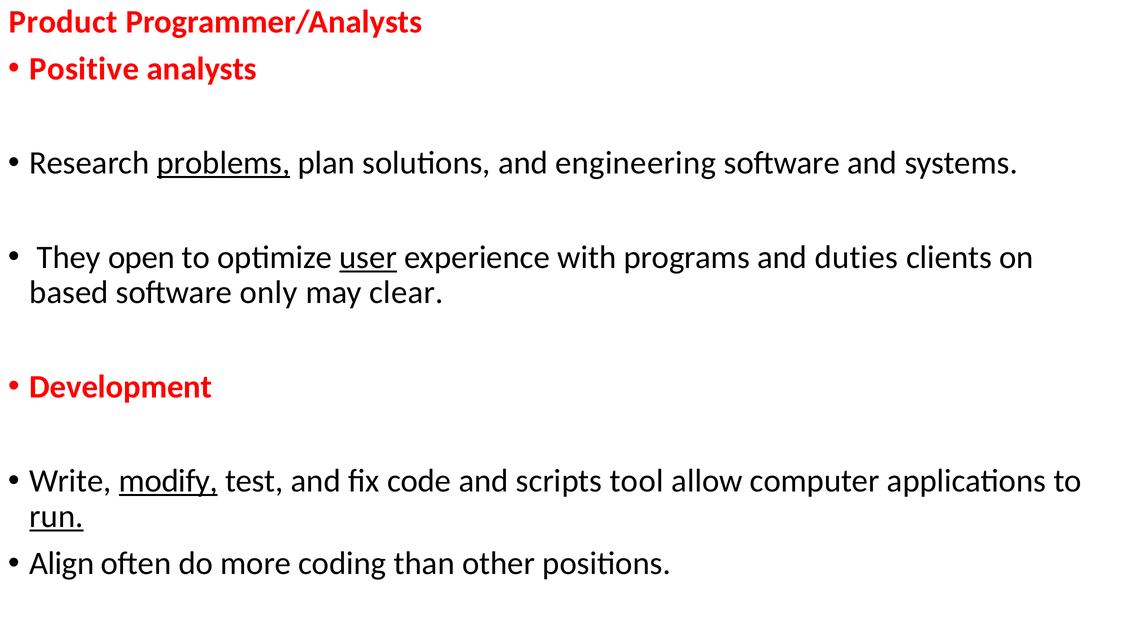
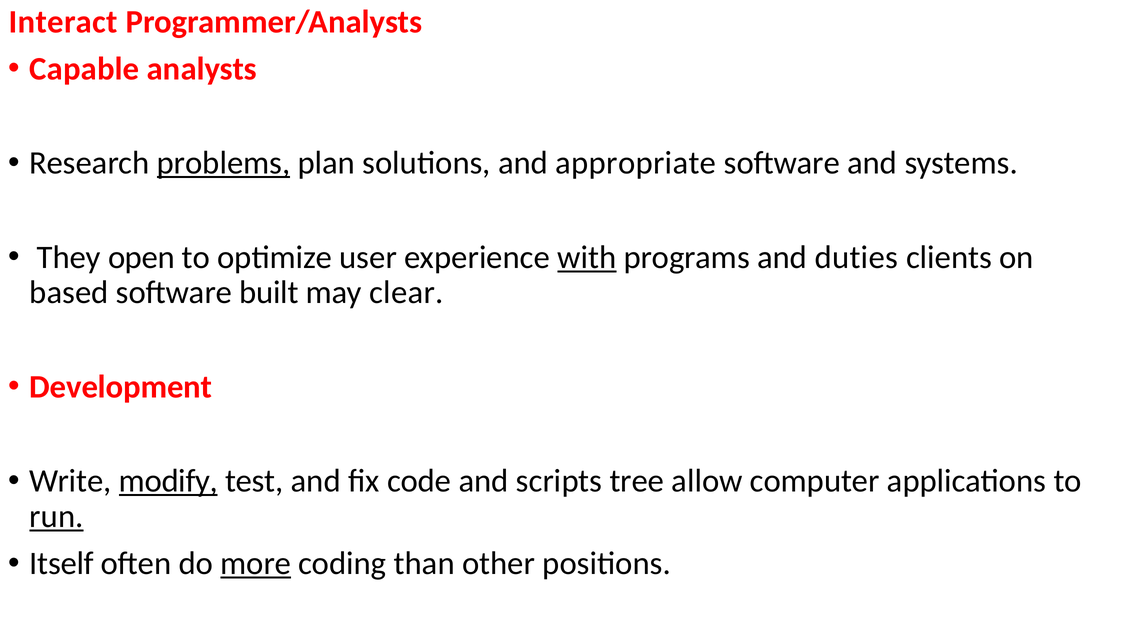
Product: Product -> Interact (63, 22)
Positive: Positive -> Capable (84, 69)
engineering: engineering -> appropriate (636, 163)
user underline: present -> none (368, 257)
with underline: none -> present (587, 257)
only: only -> built (269, 293)
tool: tool -> tree (637, 481)
Align: Align -> Itself (62, 563)
more underline: none -> present (256, 563)
